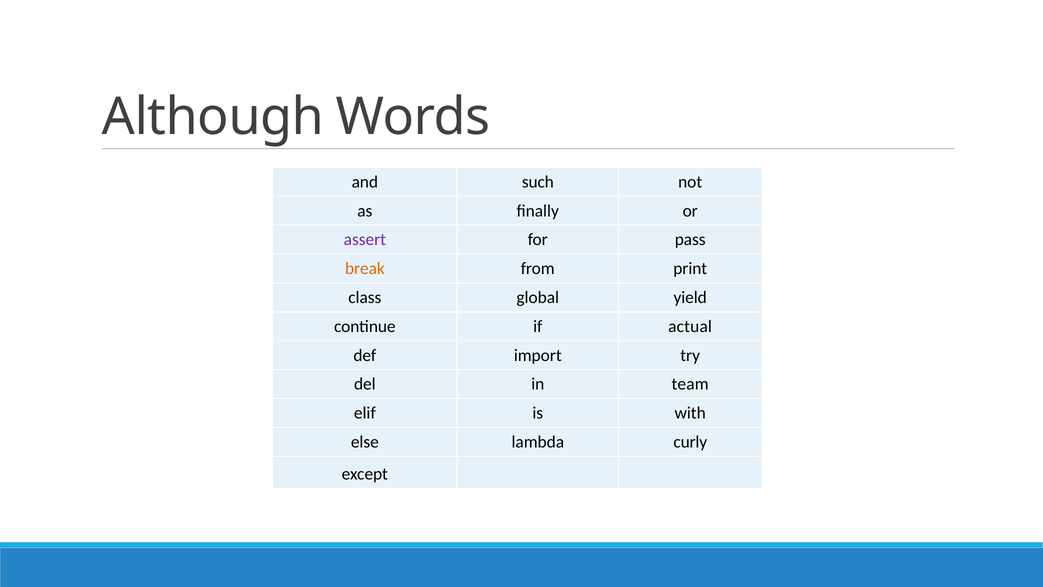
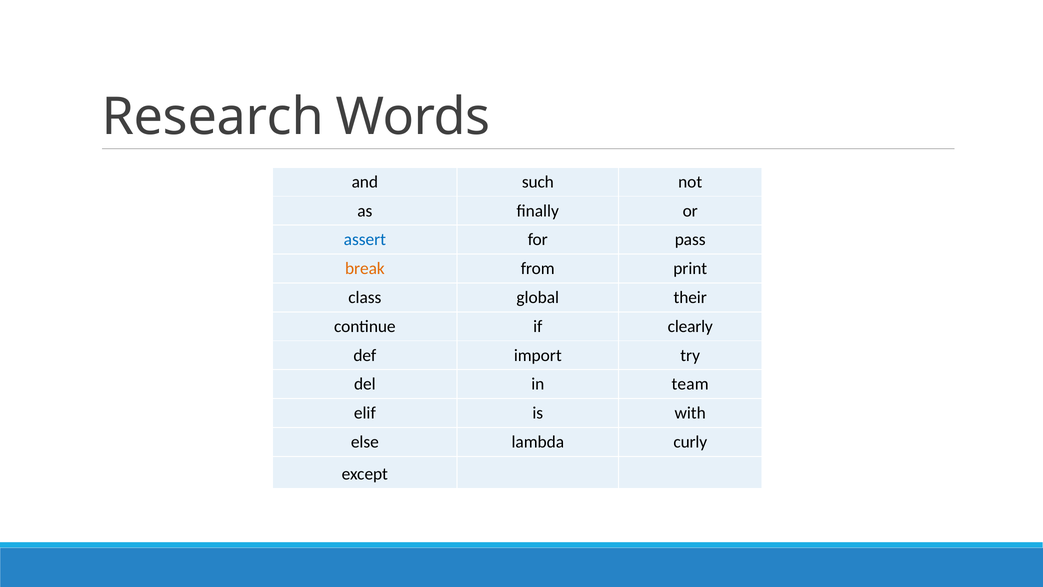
Although: Although -> Research (213, 117)
assert colour: purple -> blue (365, 240)
yield: yield -> their (690, 297)
actual: actual -> clearly (690, 326)
